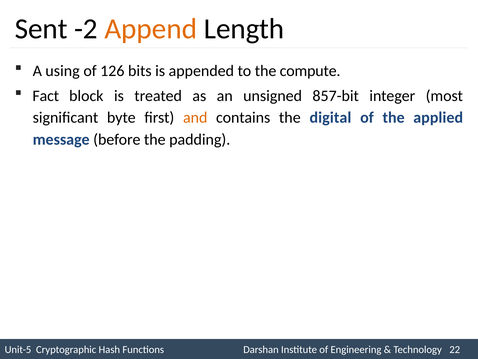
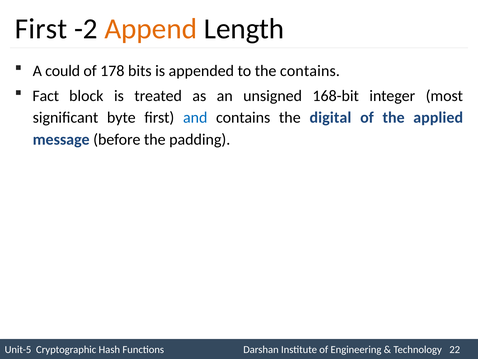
Sent: Sent -> First (41, 29)
using: using -> could (63, 71)
126: 126 -> 178 (112, 71)
the compute: compute -> contains (310, 71)
857-bit: 857-bit -> 168-bit (336, 96)
and colour: orange -> blue (195, 118)
